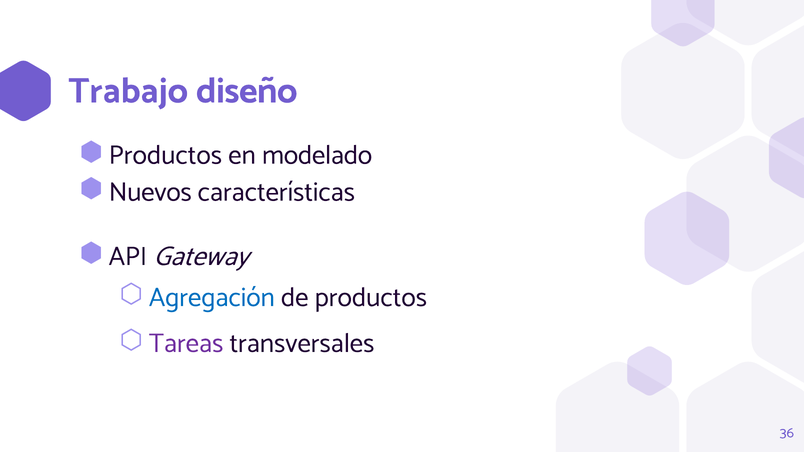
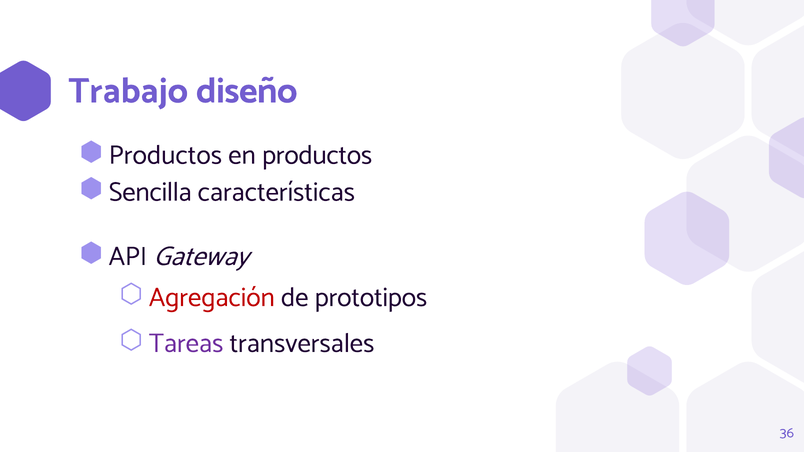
en modelado: modelado -> productos (317, 155)
Nuevos: Nuevos -> Sencilla (150, 192)
Agregación colour: blue -> red (212, 297)
de productos: productos -> prototipos (371, 297)
